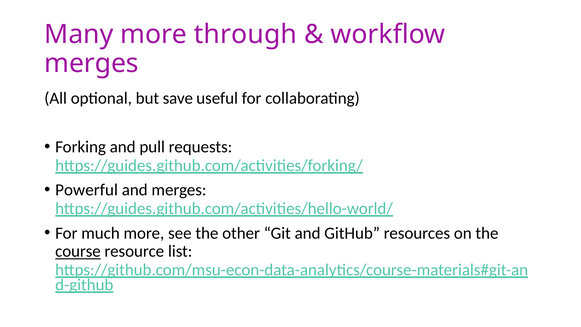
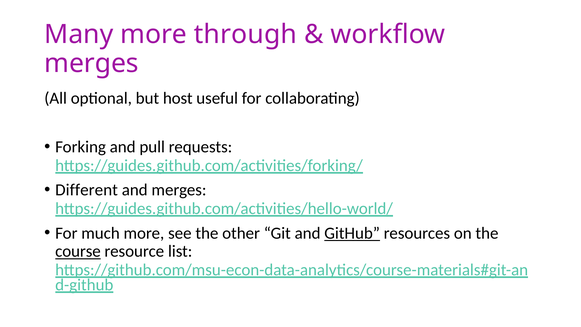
save: save -> host (178, 98)
Powerful: Powerful -> Different (87, 190)
GitHub underline: none -> present (352, 233)
